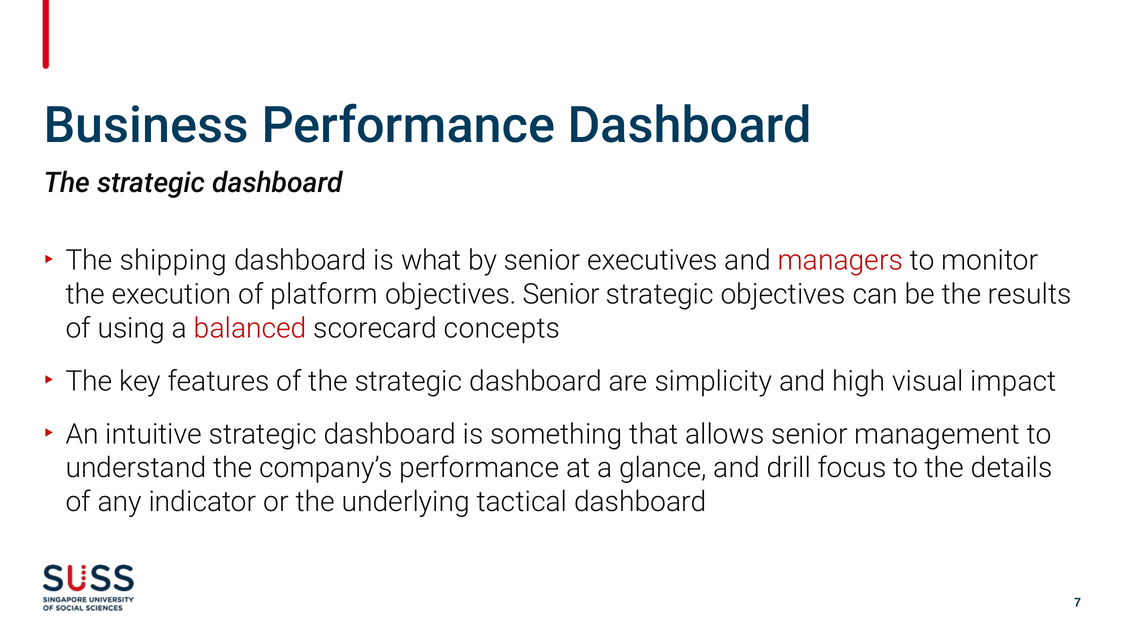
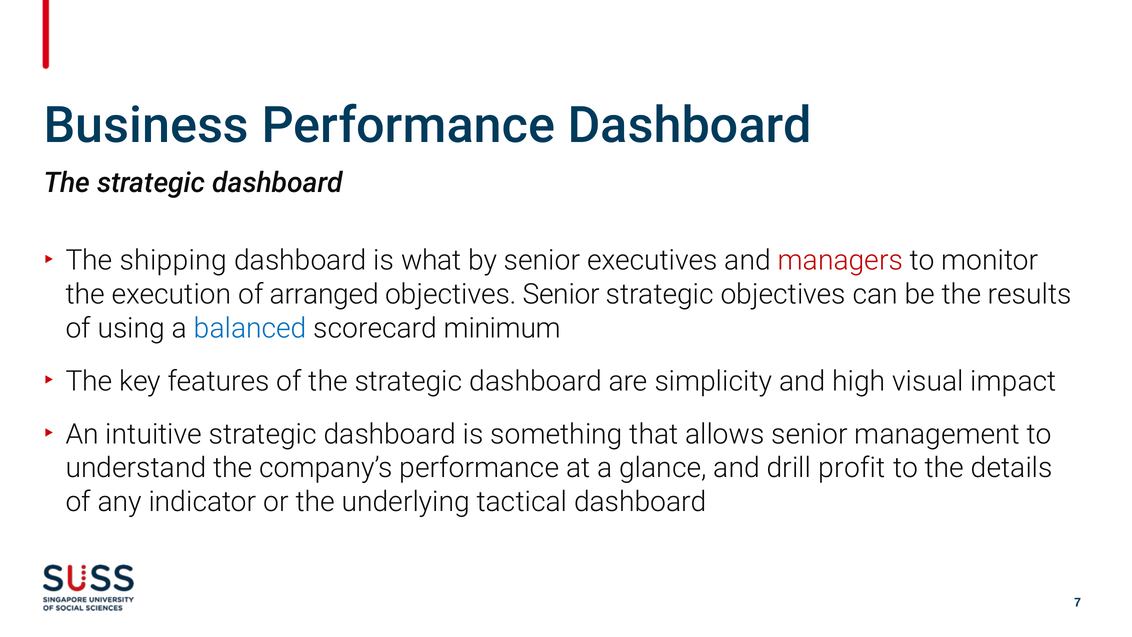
platform: platform -> arranged (324, 294)
balanced colour: red -> blue (250, 328)
concepts: concepts -> minimum (502, 328)
focus: focus -> profit (852, 468)
